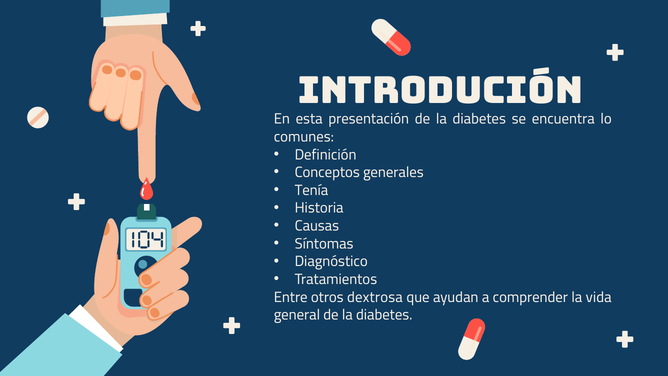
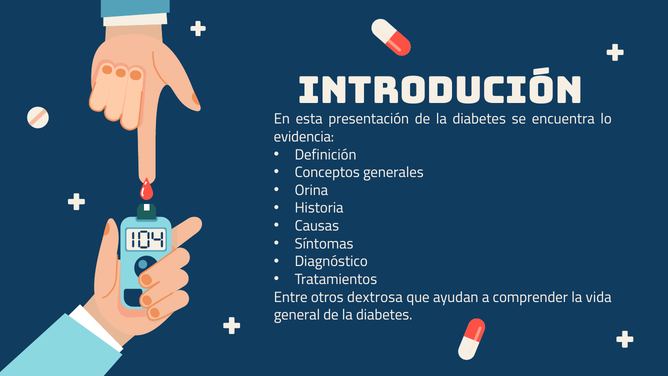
comunes: comunes -> evidencia (304, 137)
Tenía: Tenía -> Orina (311, 190)
